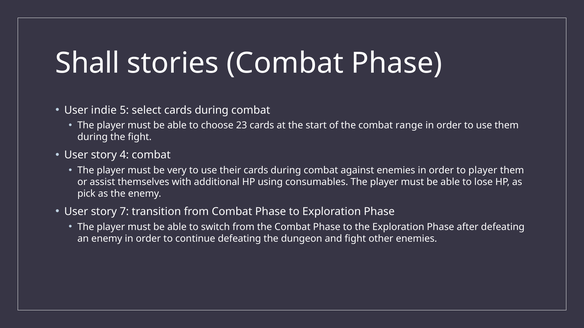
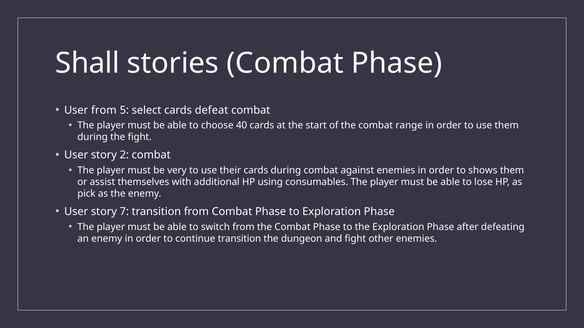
User indie: indie -> from (104, 110)
select cards during: during -> defeat (212, 110)
23: 23 -> 40 (242, 126)
4: 4 -> 2 (124, 155)
to player: player -> shows (483, 171)
continue defeating: defeating -> transition (239, 239)
